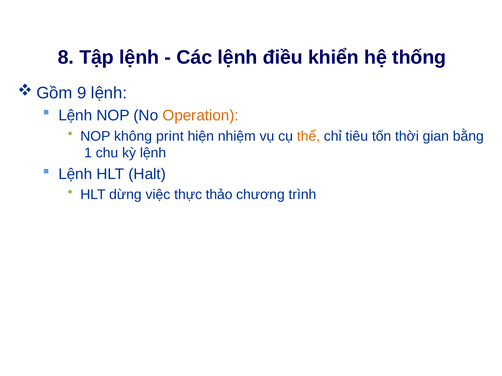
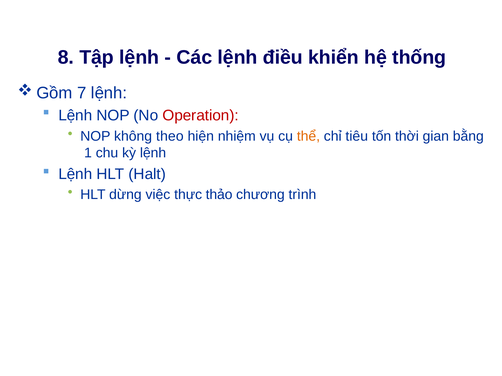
9: 9 -> 7 (82, 93)
Operation colour: orange -> red (201, 115)
print: print -> theo (170, 136)
